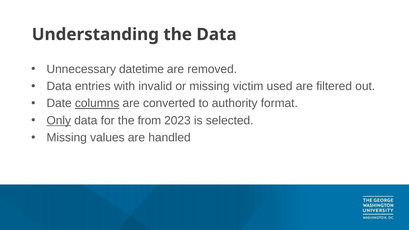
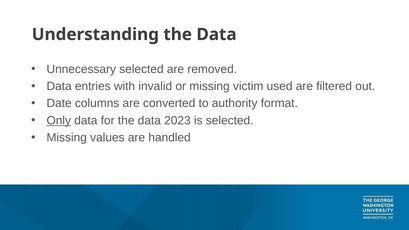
Unnecessary datetime: datetime -> selected (141, 69)
columns underline: present -> none (97, 103)
for the from: from -> data (149, 121)
